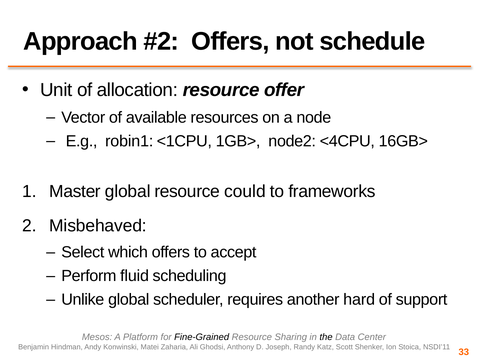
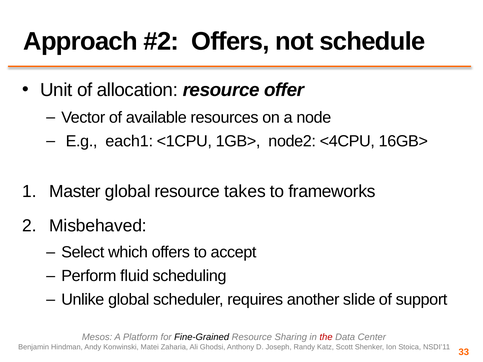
robin1: robin1 -> each1 (129, 141)
could: could -> takes (245, 191)
hard: hard -> slide (359, 300)
the colour: black -> red (326, 337)
